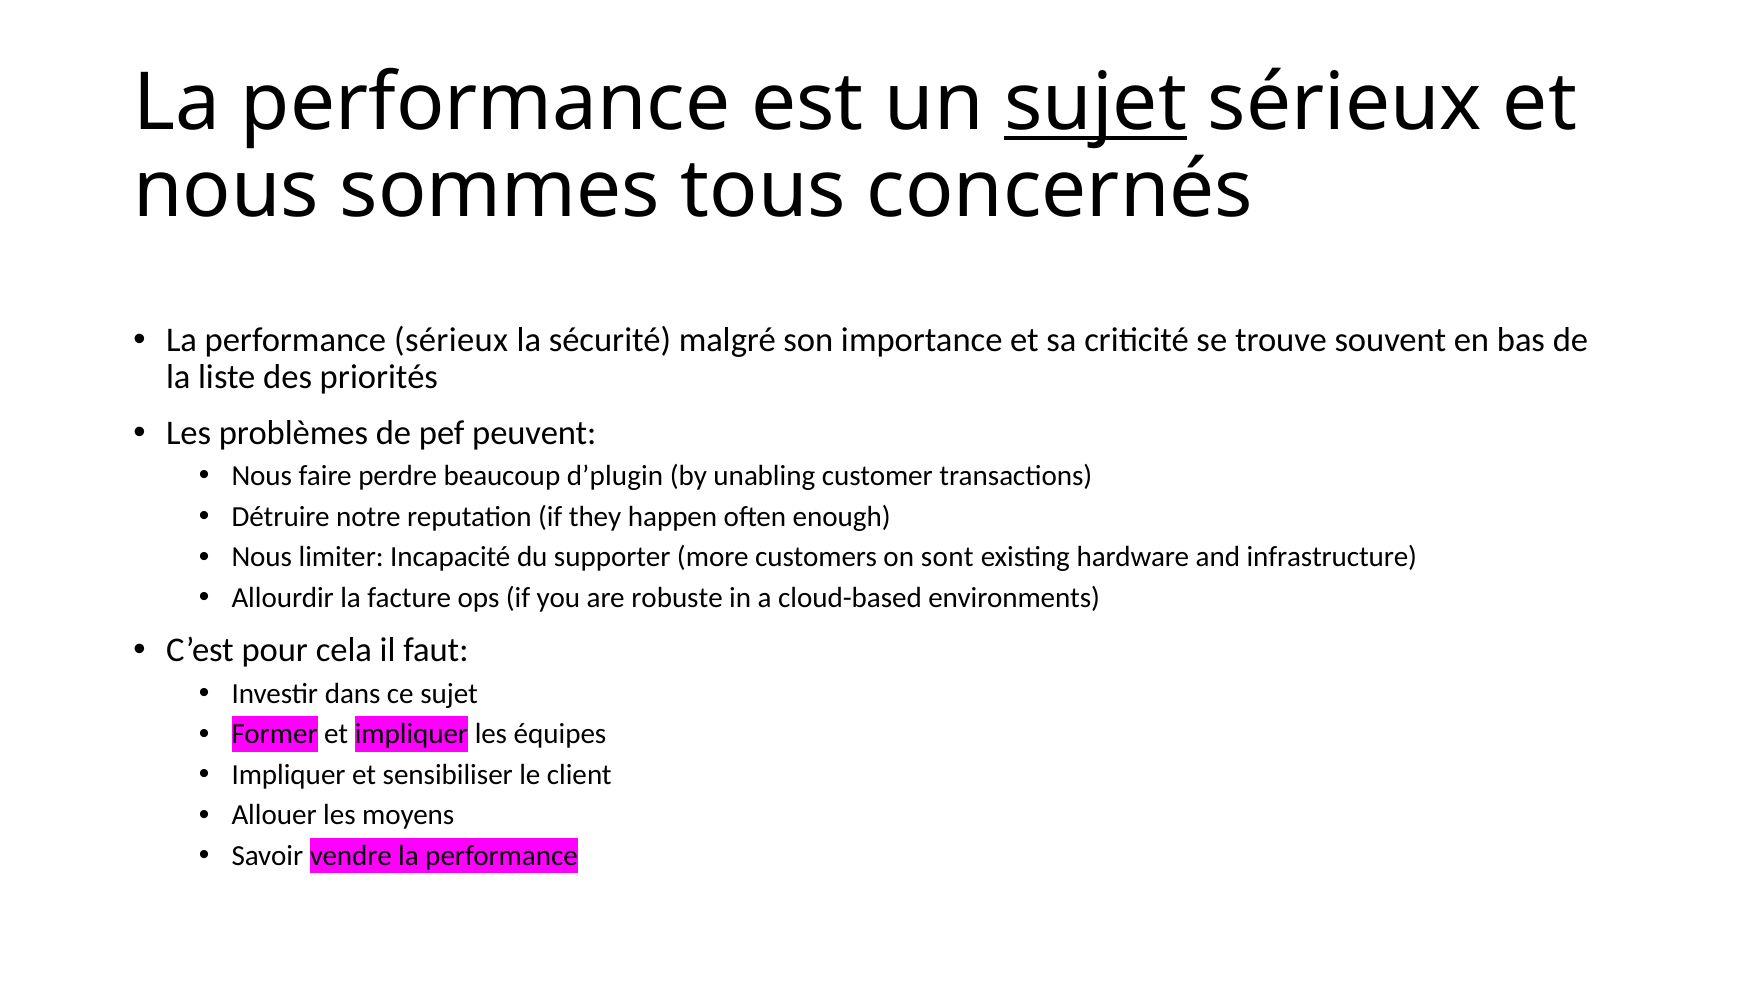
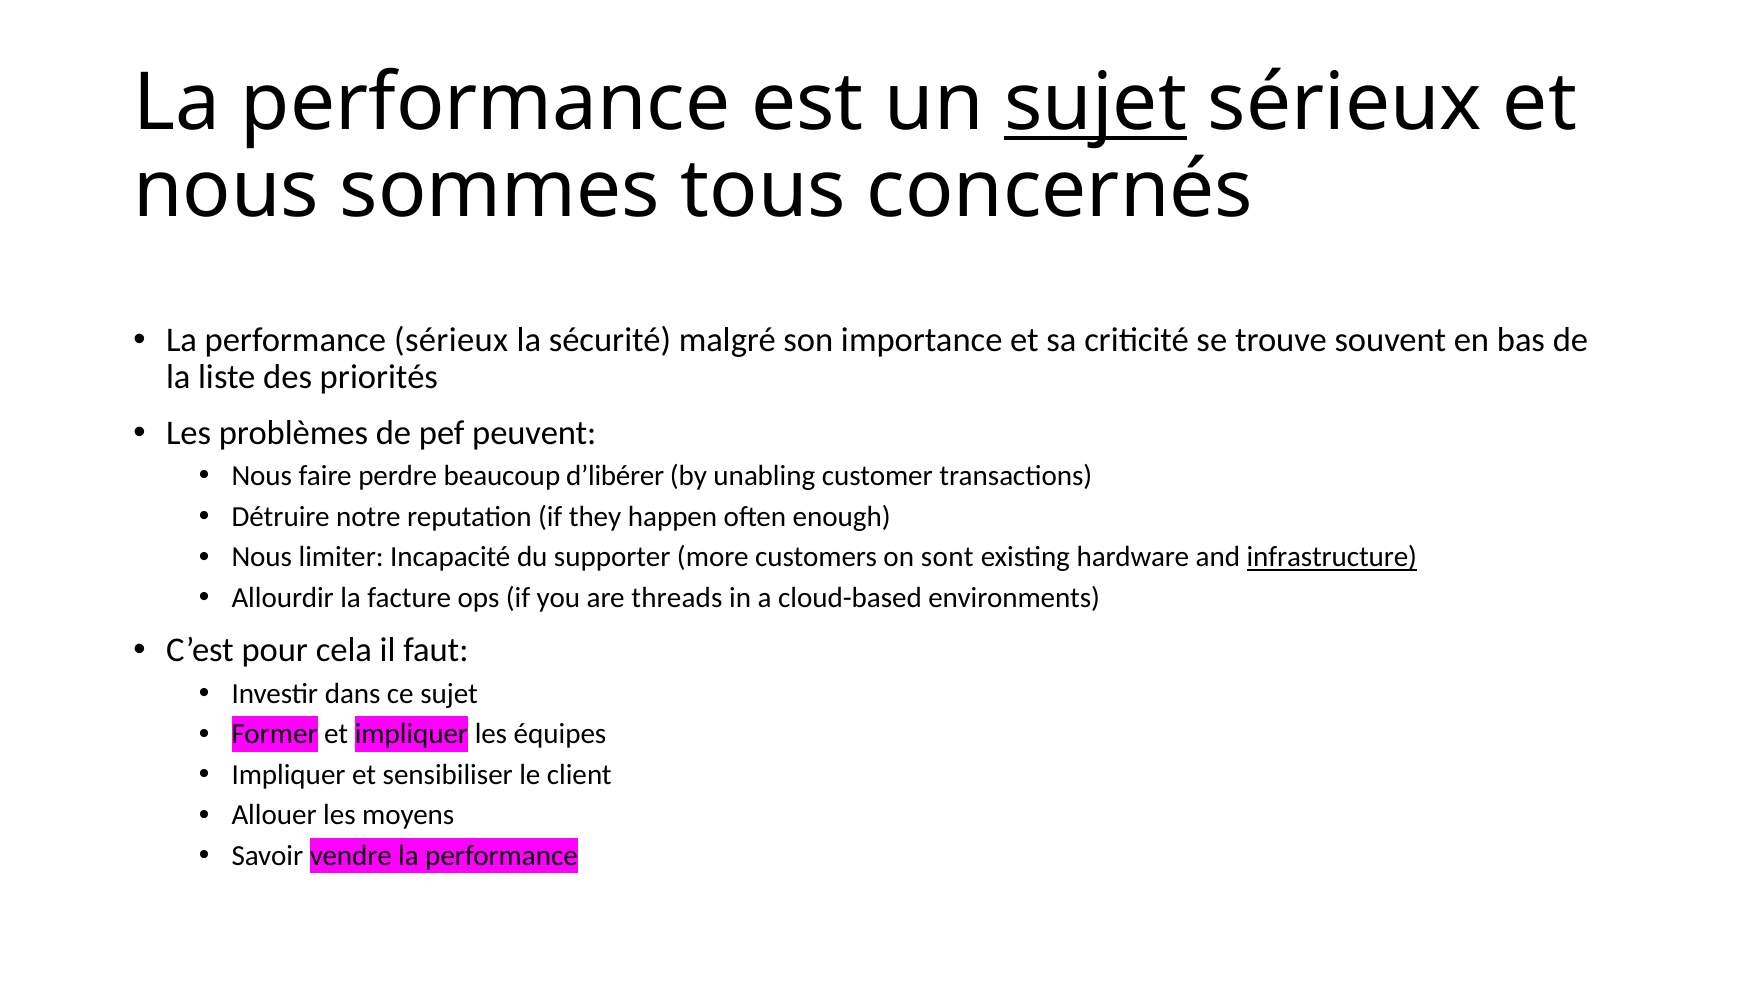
d’plugin: d’plugin -> d’libérer (615, 476)
infrastructure underline: none -> present (1332, 557)
robuste: robuste -> threads (677, 598)
